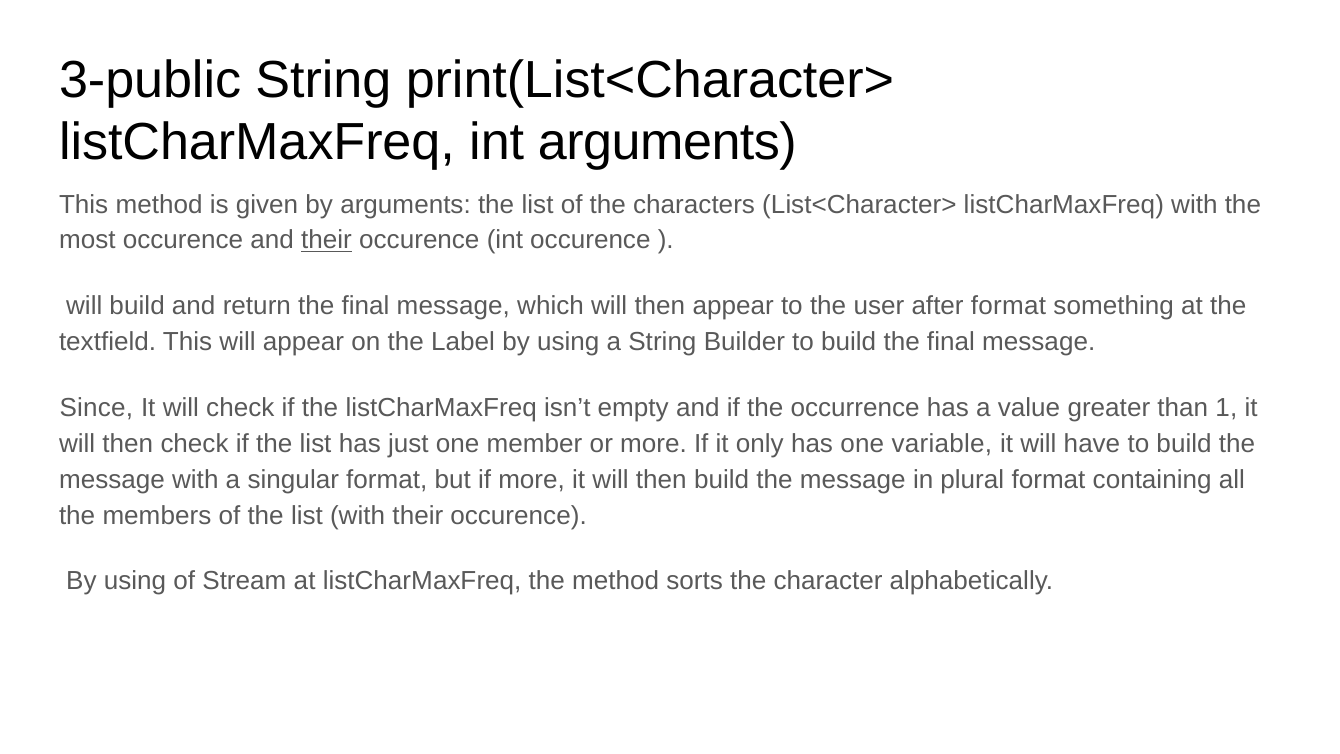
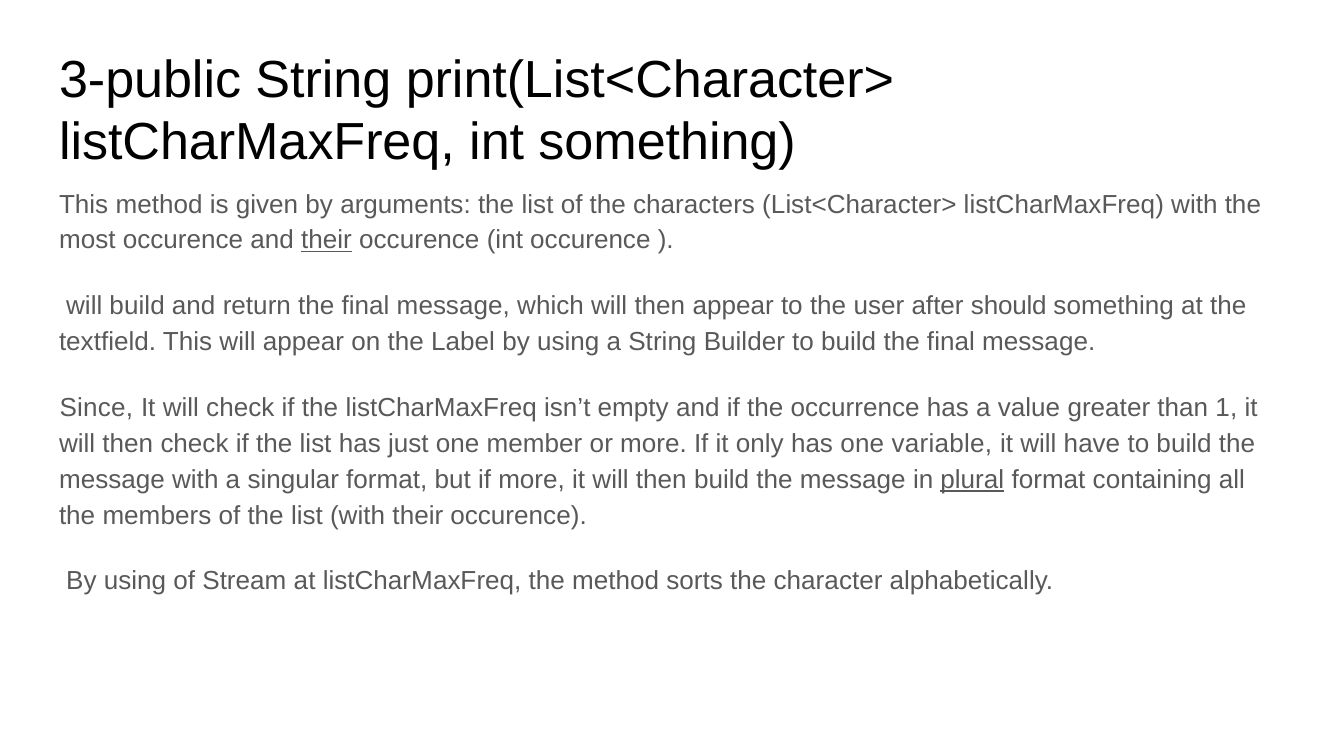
int arguments: arguments -> something (667, 143)
after format: format -> should (1009, 306)
plural underline: none -> present (972, 479)
